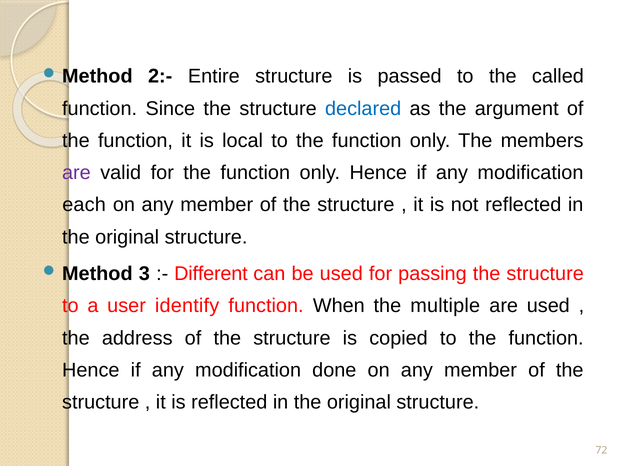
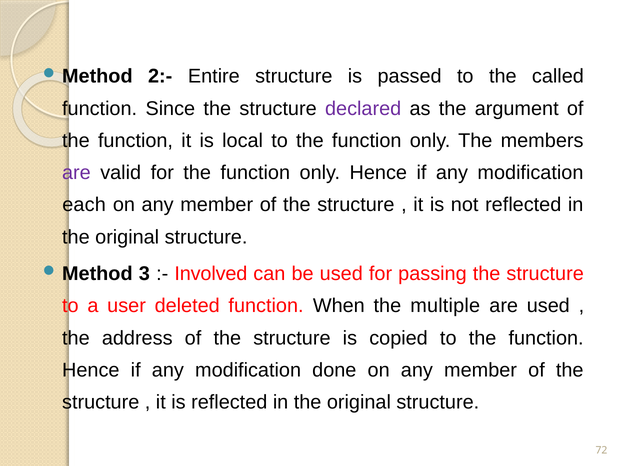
declared colour: blue -> purple (363, 109)
Different: Different -> Involved (211, 274)
identify: identify -> deleted (187, 306)
